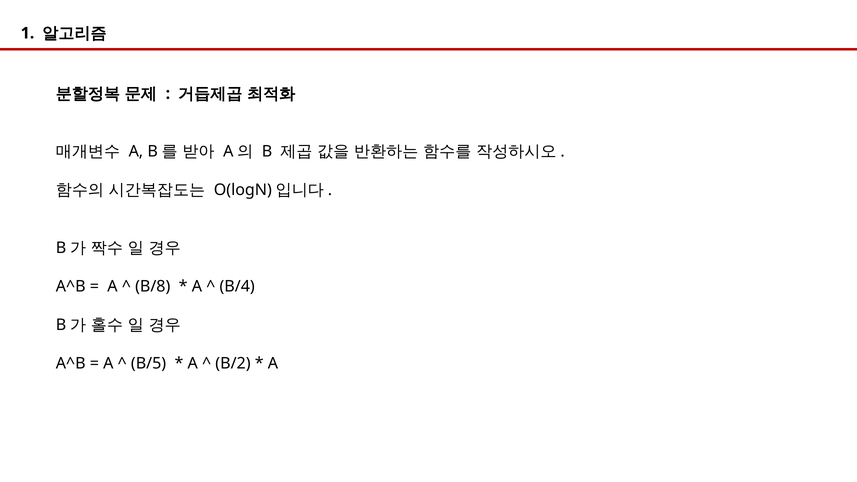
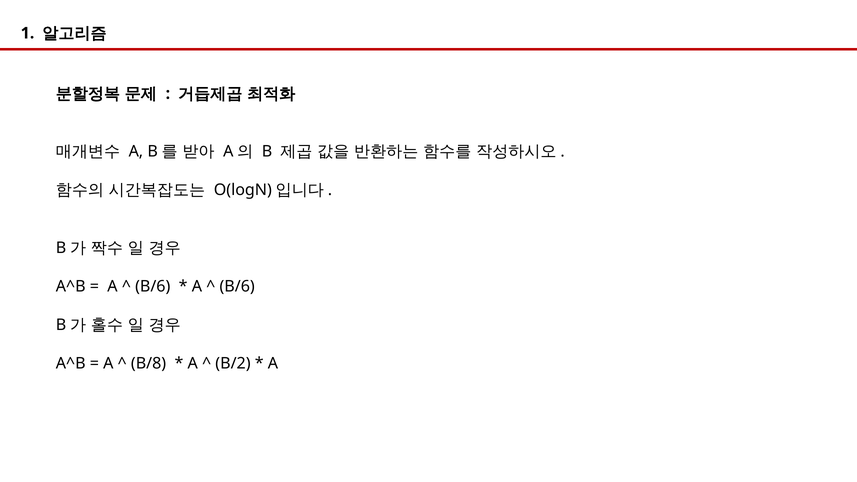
B/8: B/8 -> B/6 (153, 286)
B/4: B/4 -> B/6 (237, 286)
B/5: B/5 -> B/8 (149, 364)
